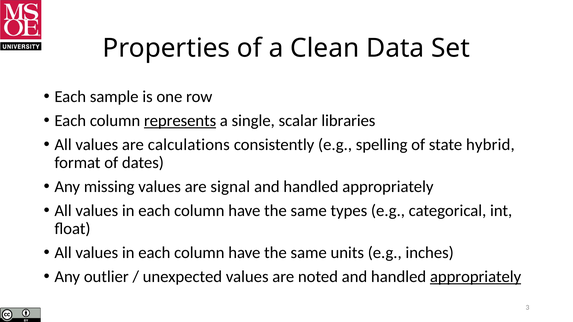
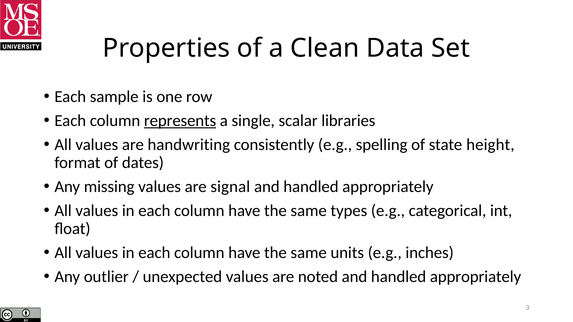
calculations: calculations -> handwriting (189, 145)
hybrid: hybrid -> height (490, 145)
appropriately underline: present -> none (476, 277)
